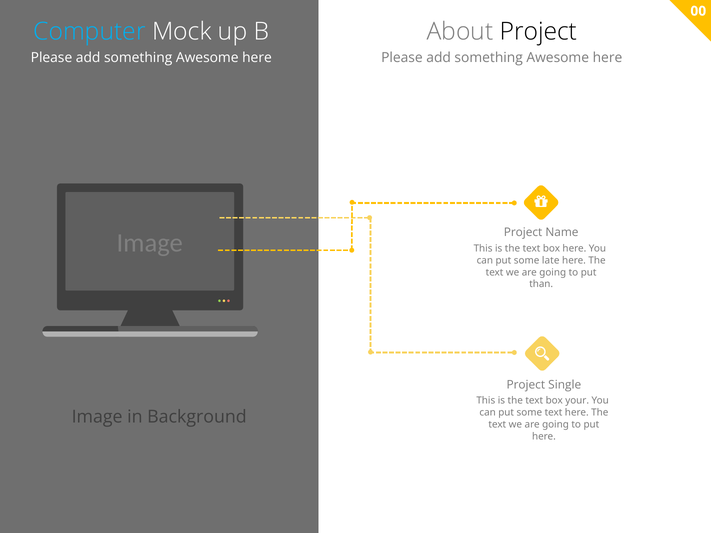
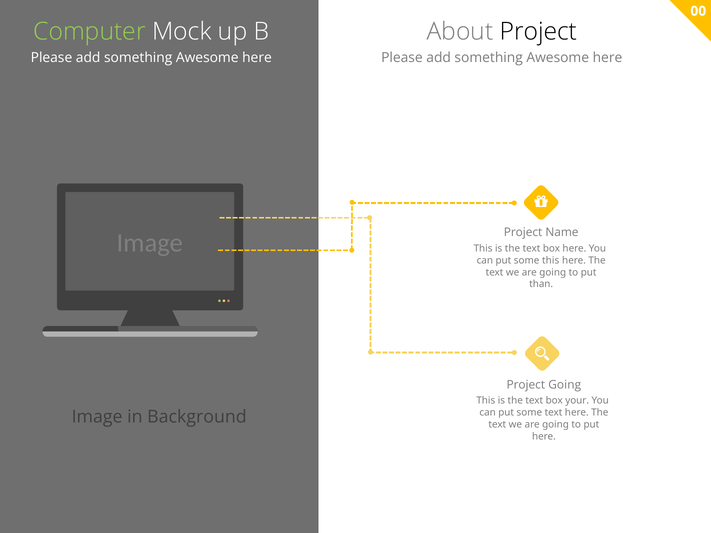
Computer colour: light blue -> light green (89, 31)
some late: late -> this (551, 261)
Project Single: Single -> Going (565, 385)
